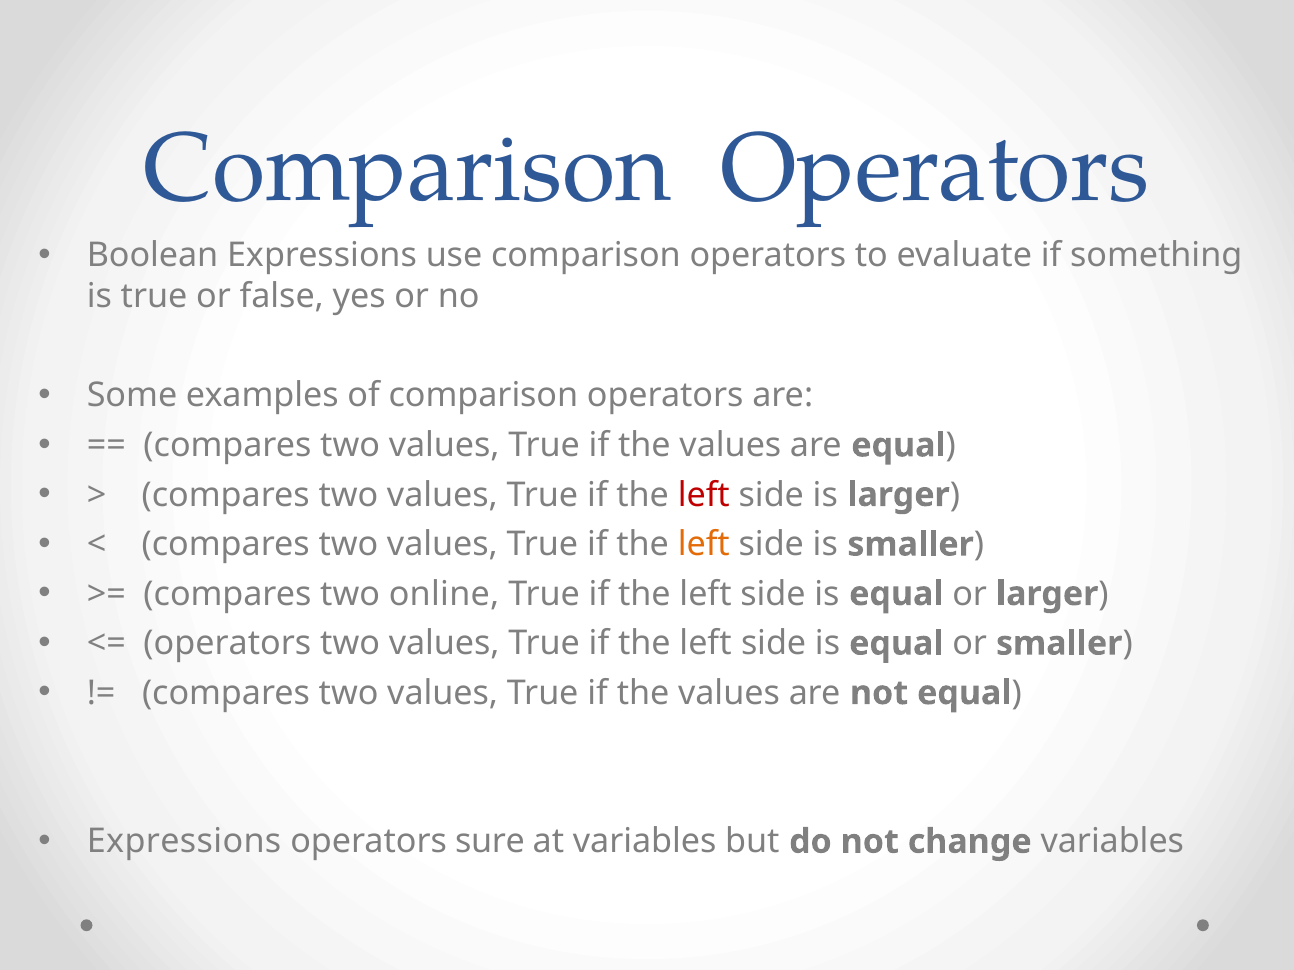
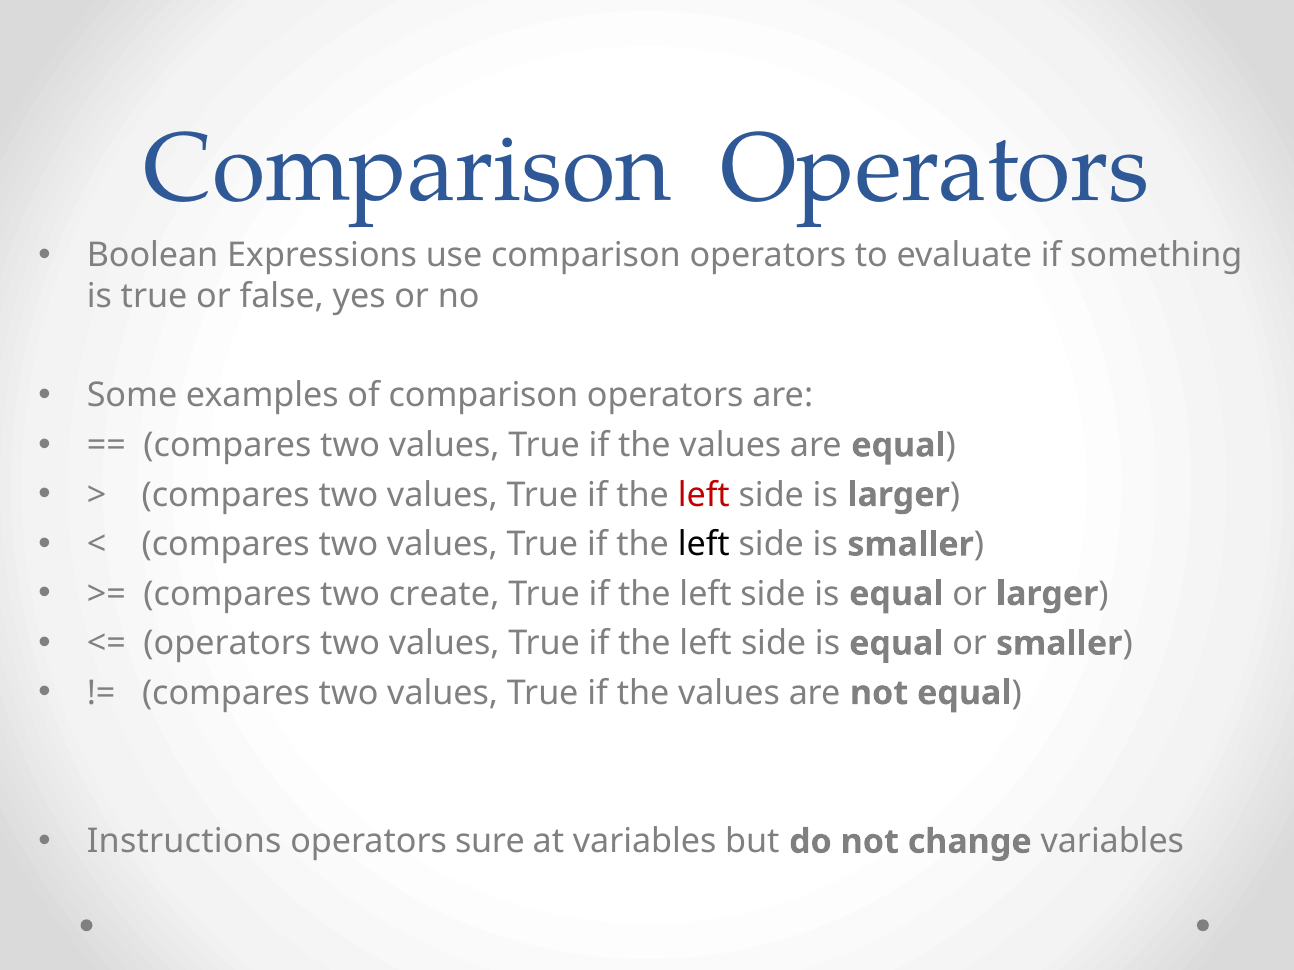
left colour: orange -> black (704, 545)
online: online -> create (444, 594)
Expressions: Expressions -> Instructions (184, 842)
